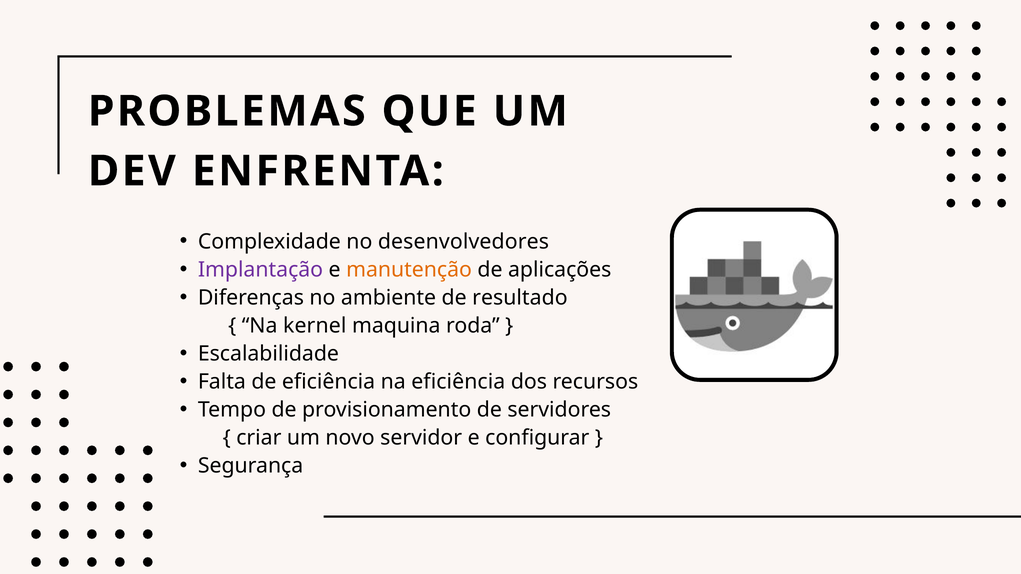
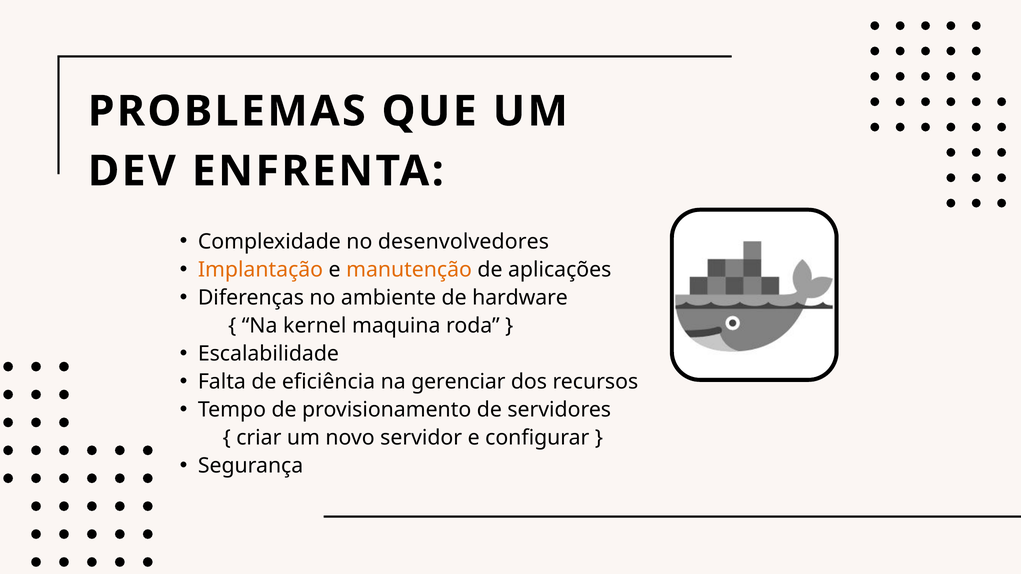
Implantação colour: purple -> orange (260, 270)
resultado: resultado -> hardware (520, 298)
na eficiência: eficiência -> gerenciar (458, 382)
